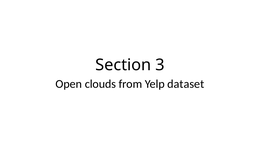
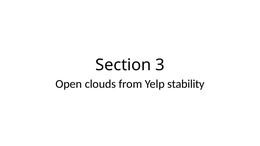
dataset: dataset -> stability (186, 84)
